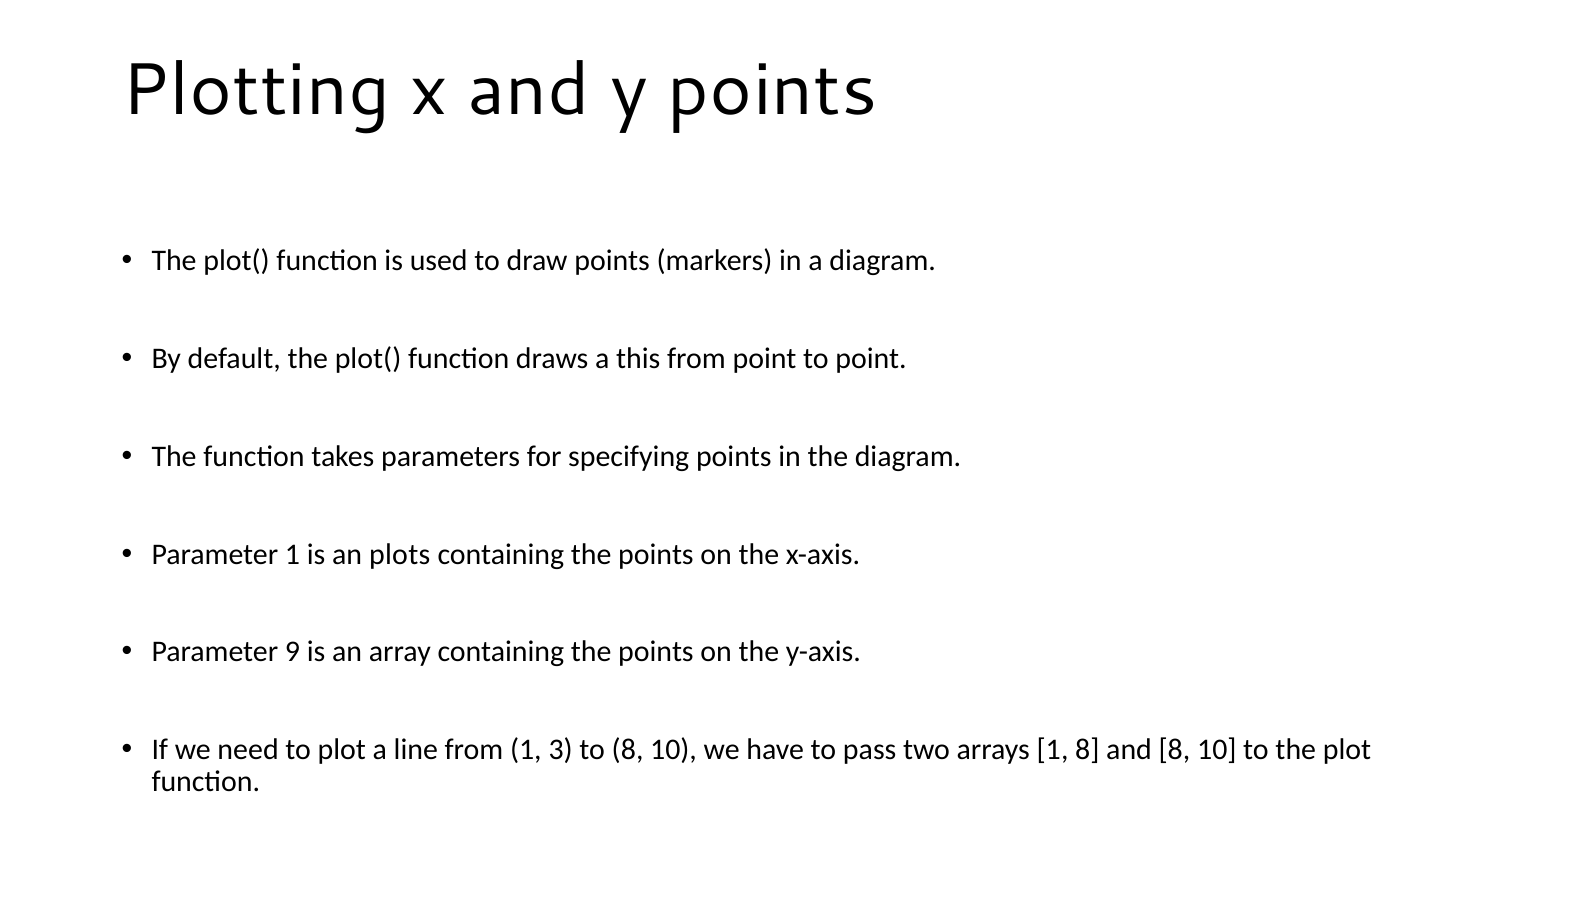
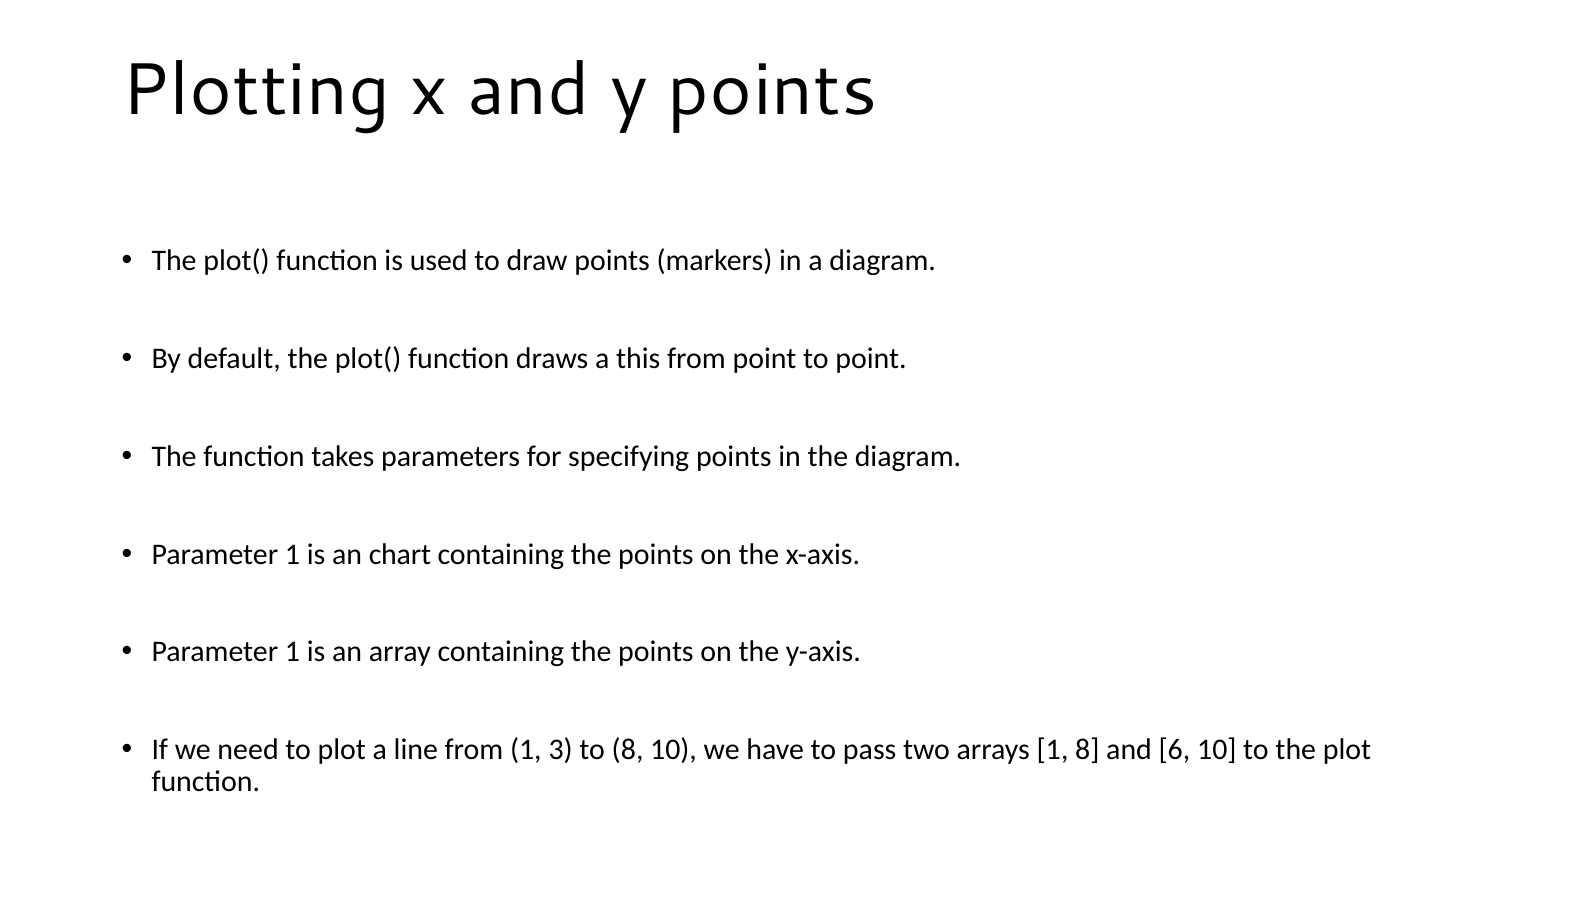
plots: plots -> chart (400, 554)
9: 9 -> 1 (293, 652)
and 8: 8 -> 6 (1174, 750)
